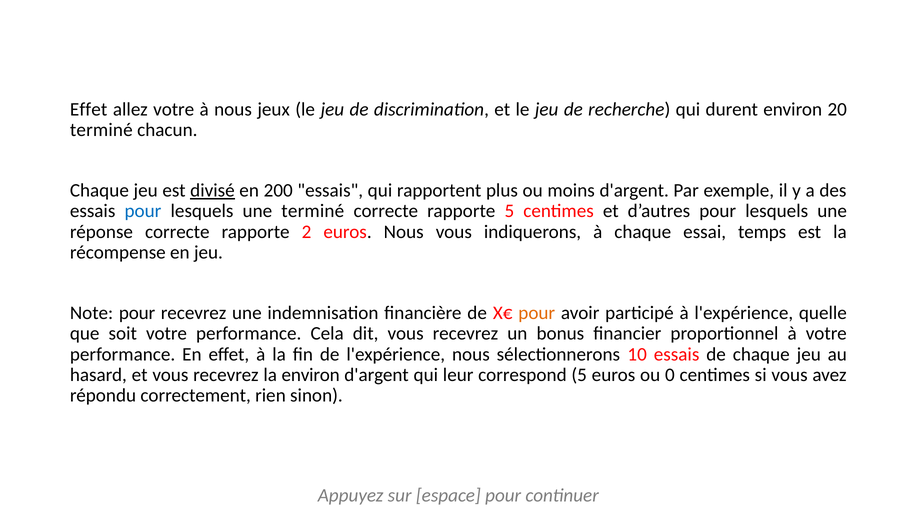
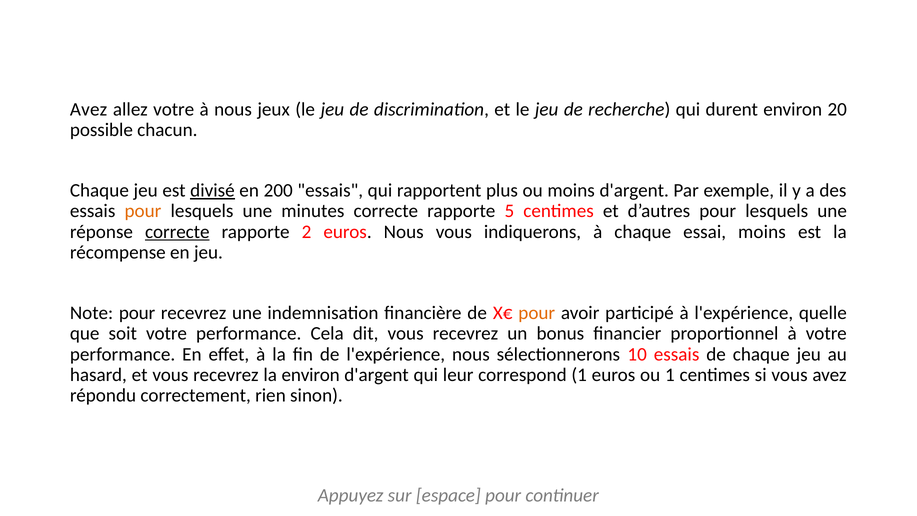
Effet: Effet -> Avez (89, 109)
terminé: terminé -> possible (101, 130)
pour colour: blue -> orange (143, 211)
une terminé: terminé -> minutes (313, 211)
correcte underline: none -> present (177, 232)
essai temps: temps -> moins (762, 232)
correspond 5: 5 -> 1 (579, 375)
ou 0: 0 -> 1 (670, 375)
